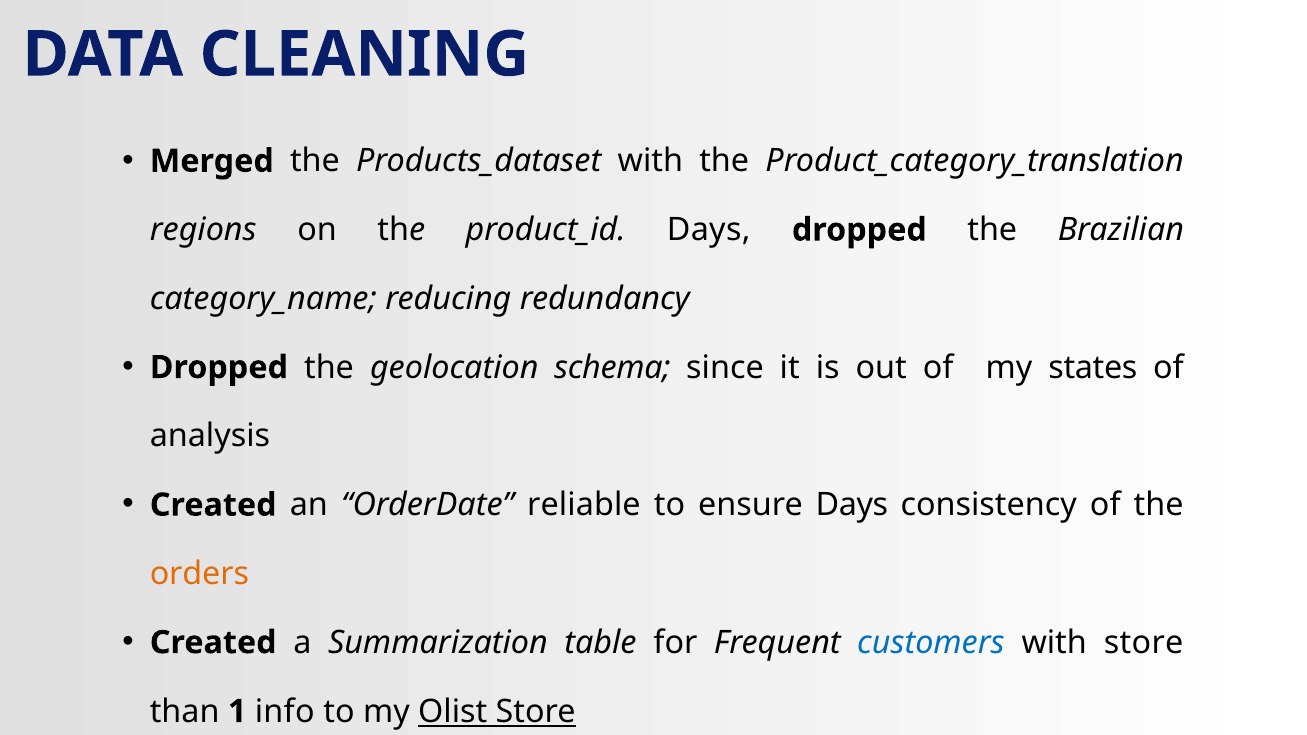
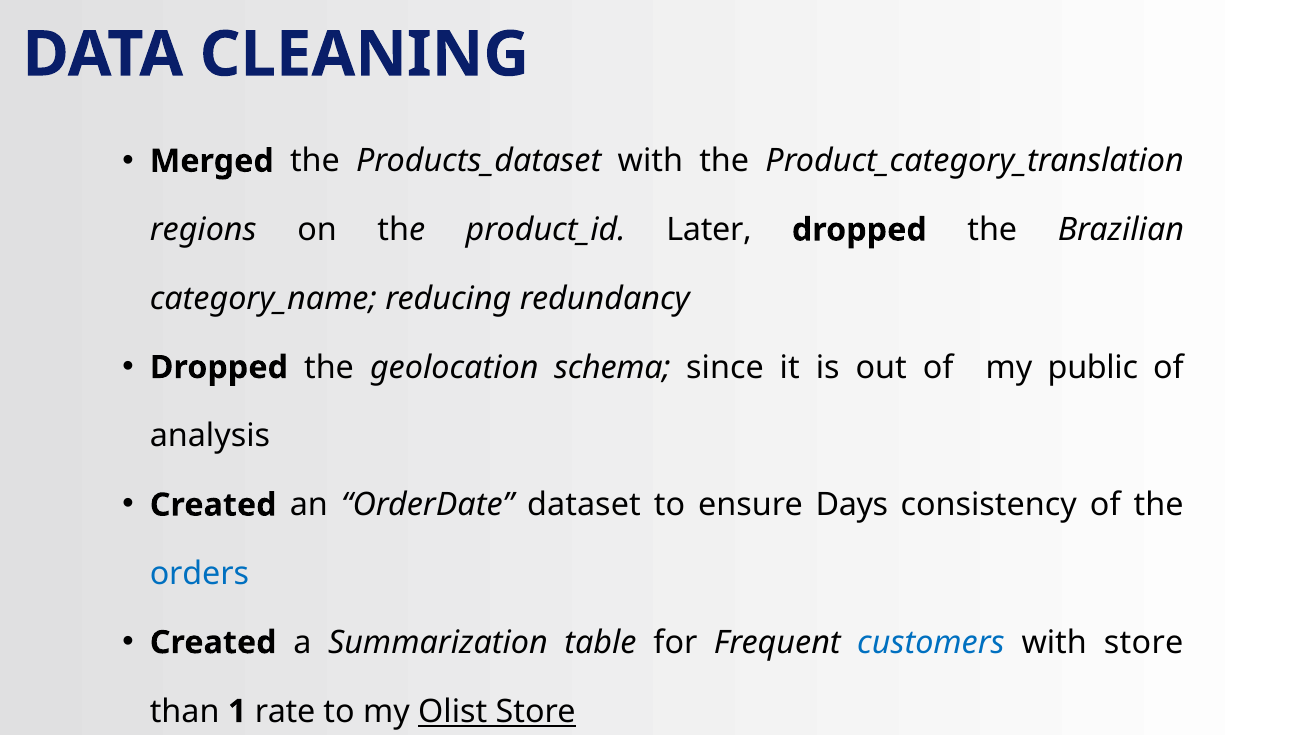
product_id Days: Days -> Later (709, 230)
states: states -> public (1093, 368)
reliable: reliable -> dataset (584, 505)
orders colour: orange -> blue (199, 574)
info: info -> rate (285, 712)
